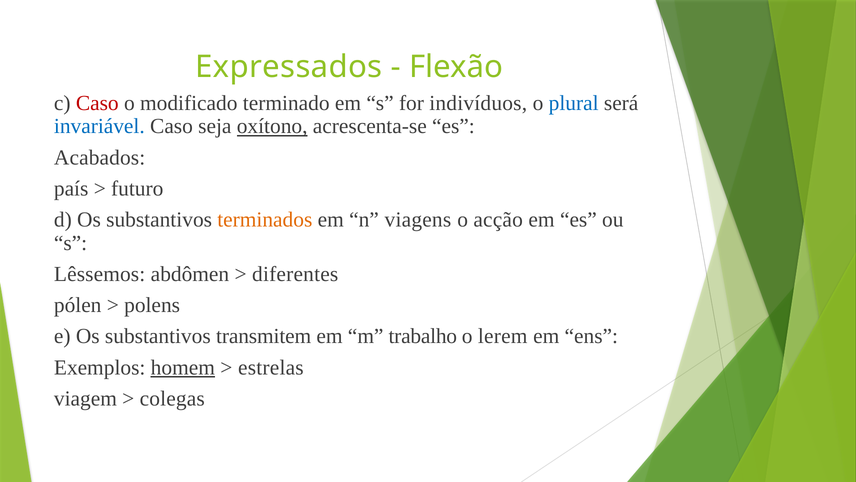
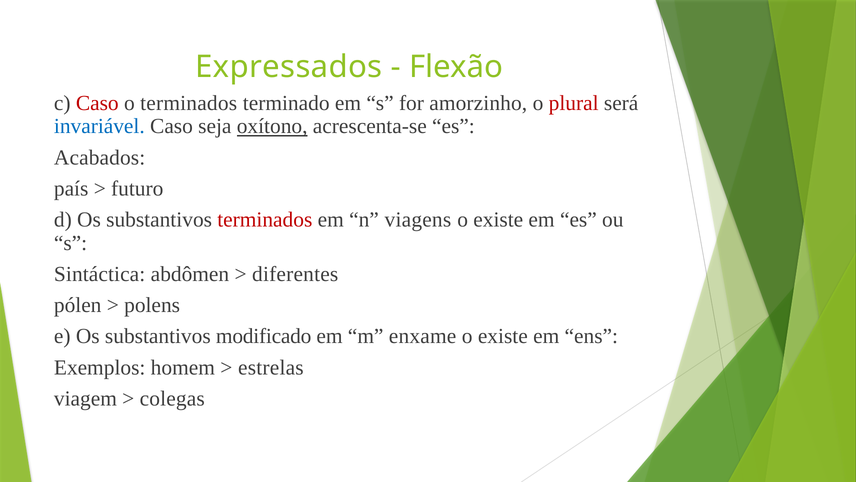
o modificado: modificado -> terminados (189, 103)
indivíduos: indivíduos -> amorzinho (478, 103)
plural colour: blue -> red (574, 103)
terminados colour: orange -> red (265, 220)
acção: acção -> existe (498, 220)
Lêssemos: Lêssemos -> Sintáctica (100, 274)
transmitem: transmitem -> modificado (264, 336)
trabalho: trabalho -> enxame (423, 336)
lerem: lerem -> existe (503, 336)
homem underline: present -> none (183, 367)
